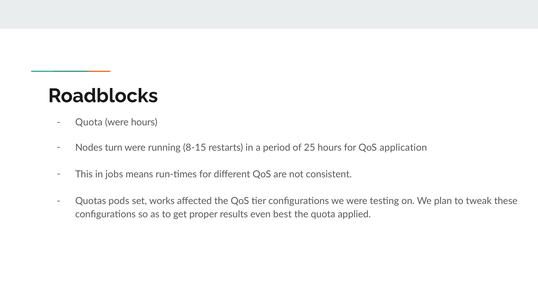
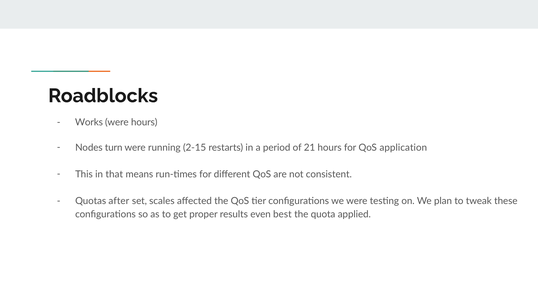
Quota: Quota -> Works (89, 123)
8-15: 8-15 -> 2-15 (195, 148)
25: 25 -> 21 (310, 148)
jobs: jobs -> that (114, 175)
pods: pods -> after (119, 201)
works: works -> scales (162, 201)
